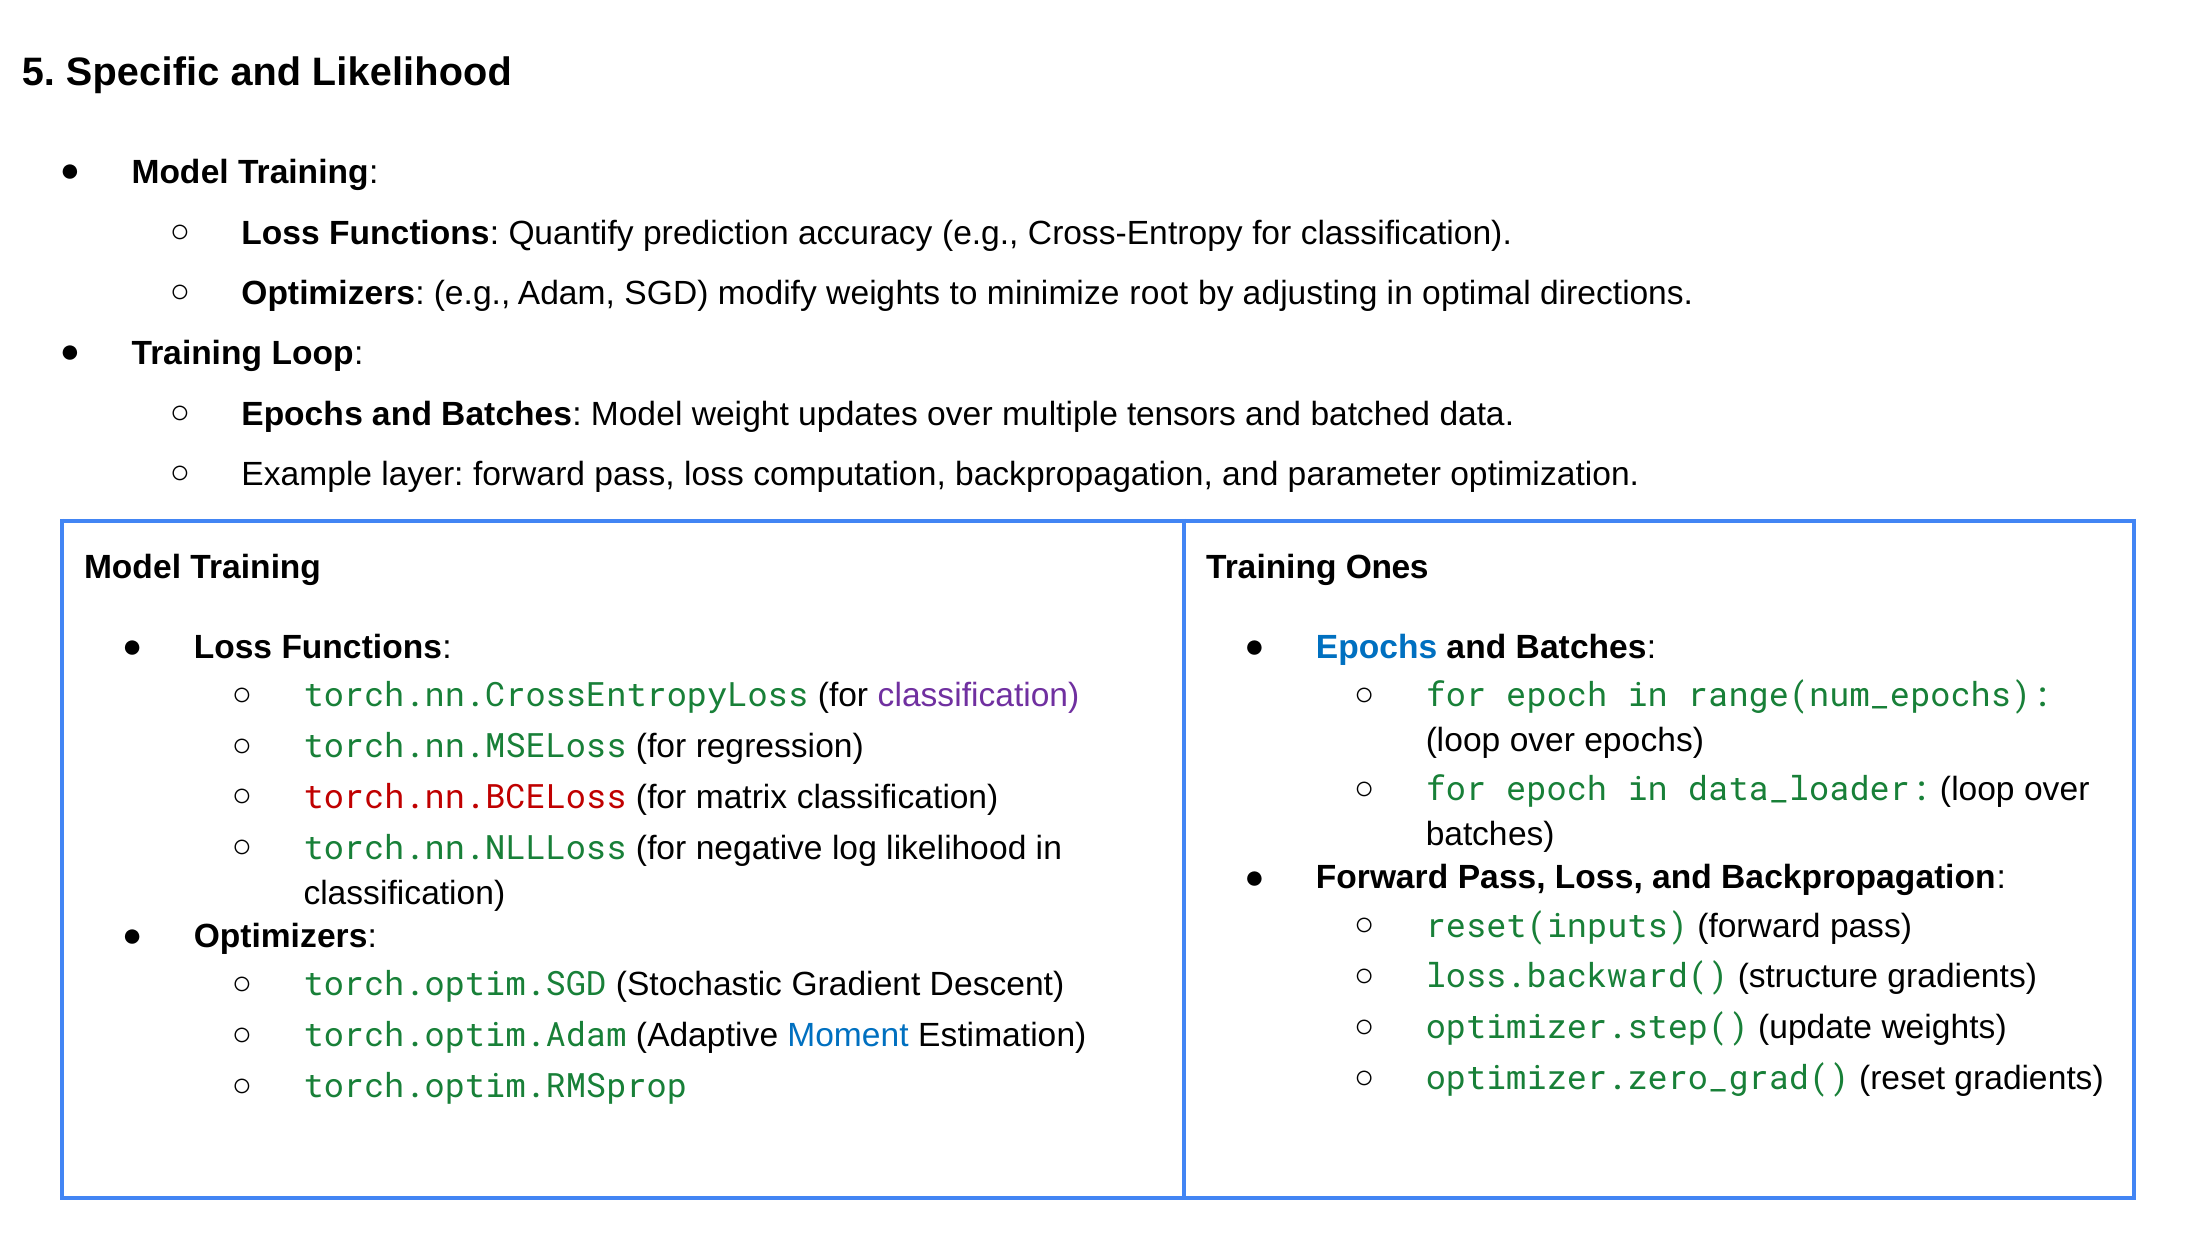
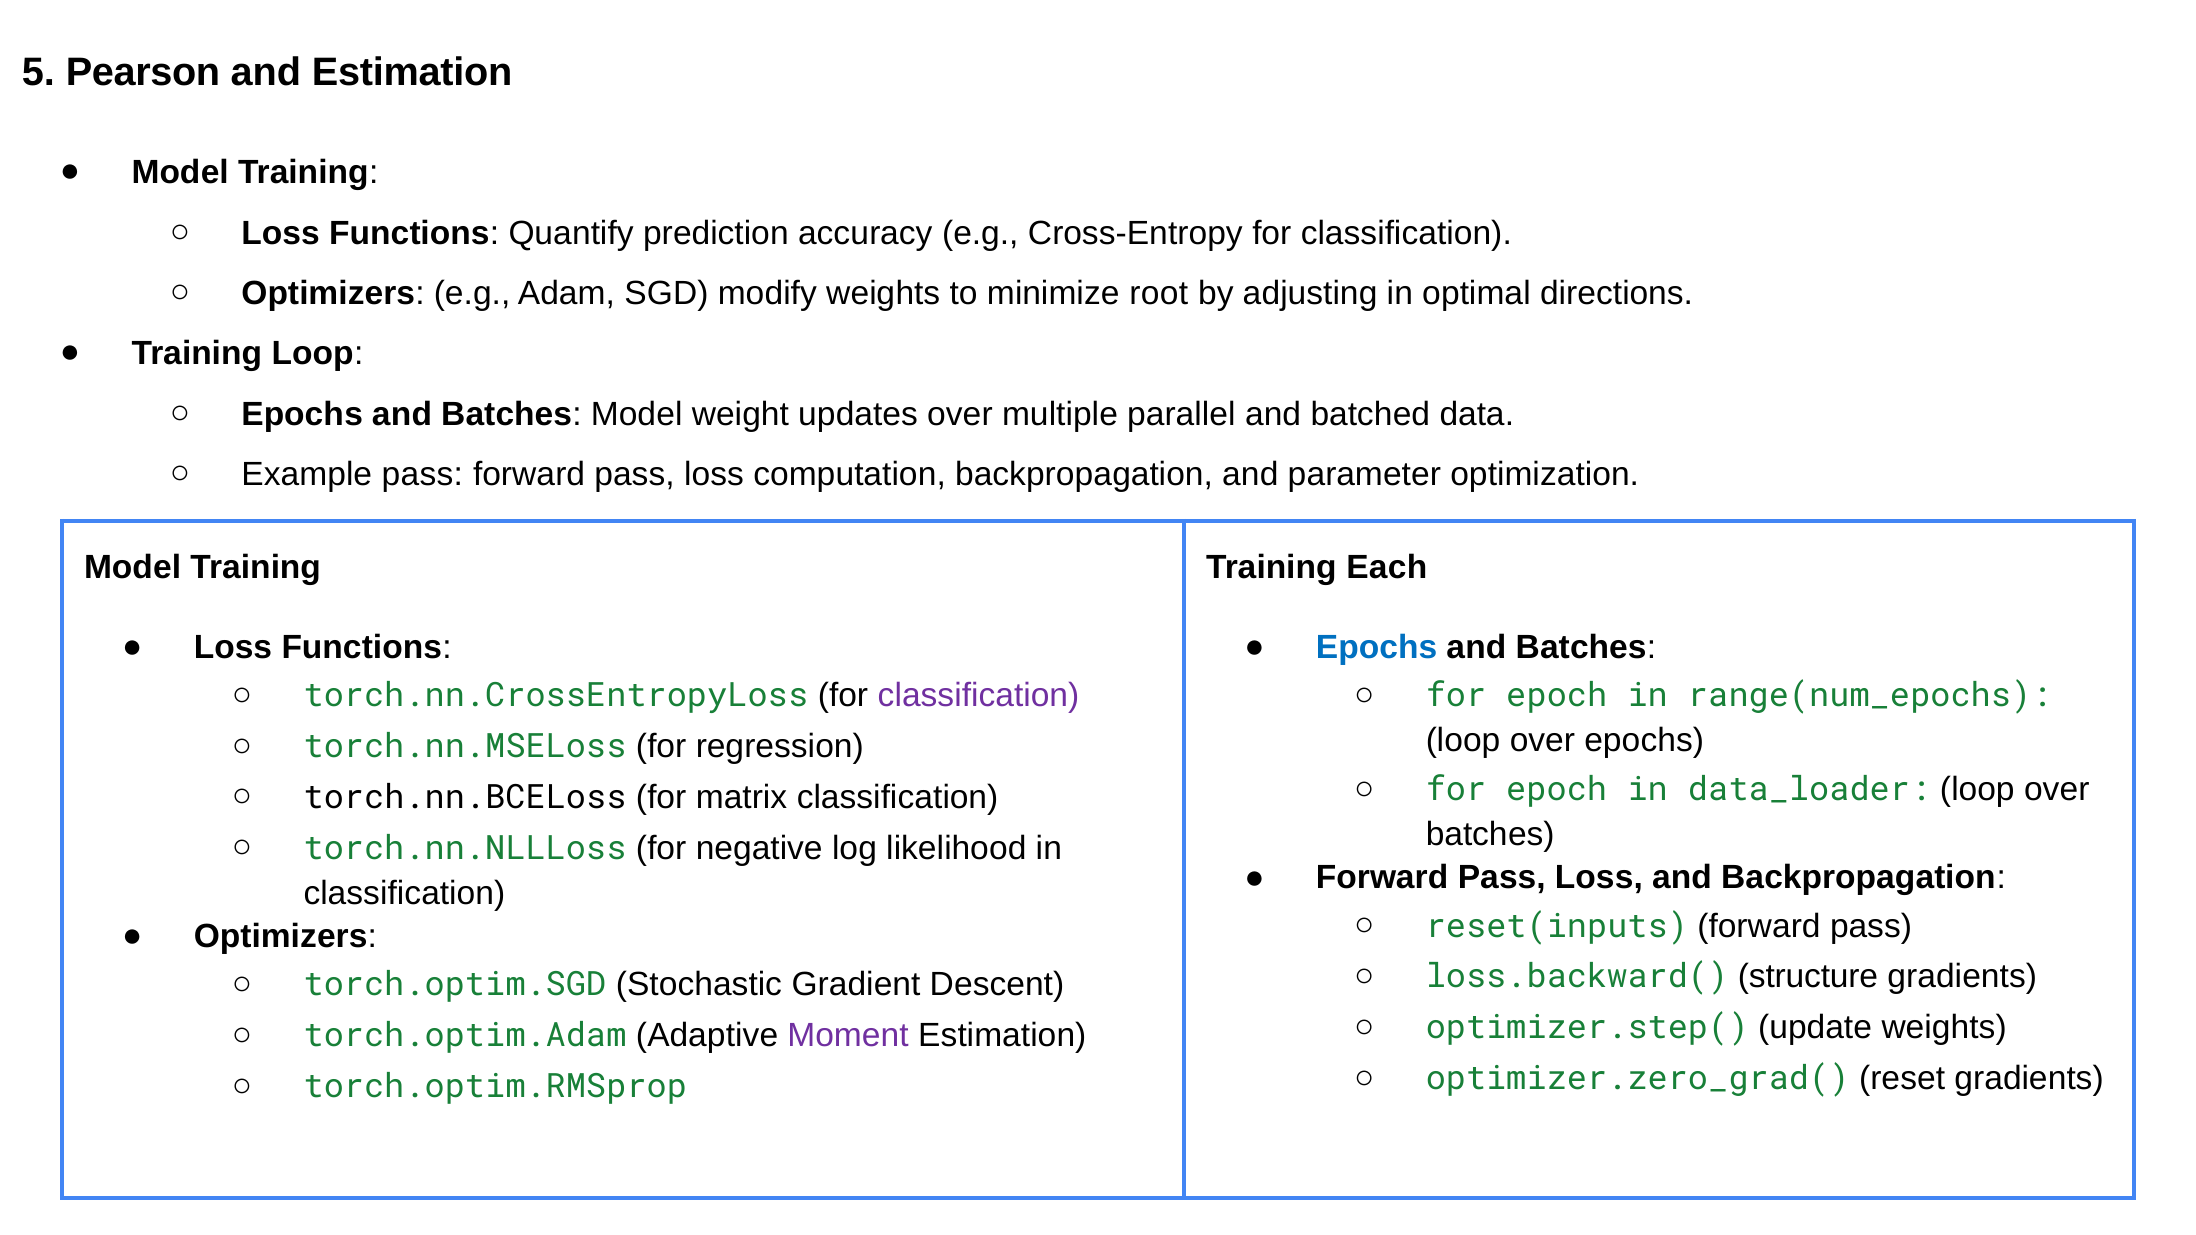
Specific: Specific -> Pearson (143, 72)
and Likelihood: Likelihood -> Estimation (412, 72)
tensors: tensors -> parallel (1181, 414)
Example layer: layer -> pass (422, 475)
Ones: Ones -> Each (1387, 568)
torch.nn.BCELoss colour: red -> black (465, 798)
Moment colour: blue -> purple (848, 1036)
